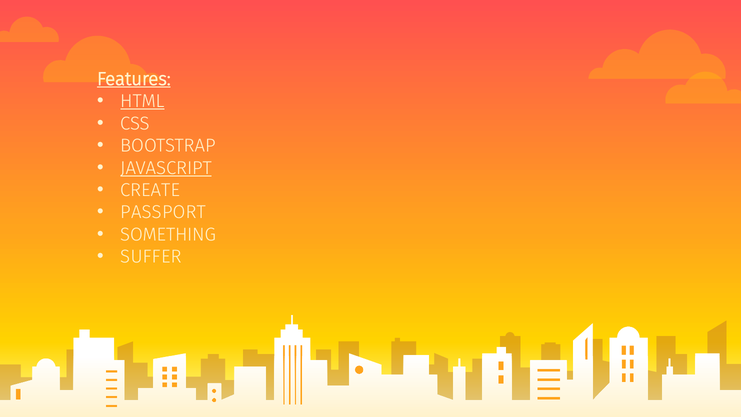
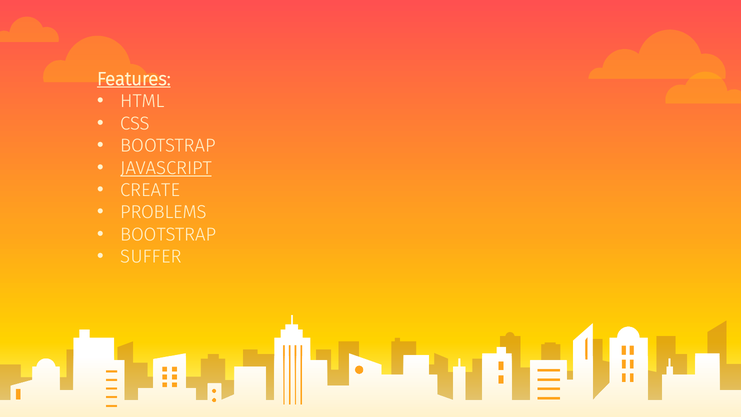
HTML underline: present -> none (142, 101)
PASSPORT: PASSPORT -> PROBLEMS (163, 212)
SOMETHING: SOMETHING -> BOOTSTRAP (168, 235)
